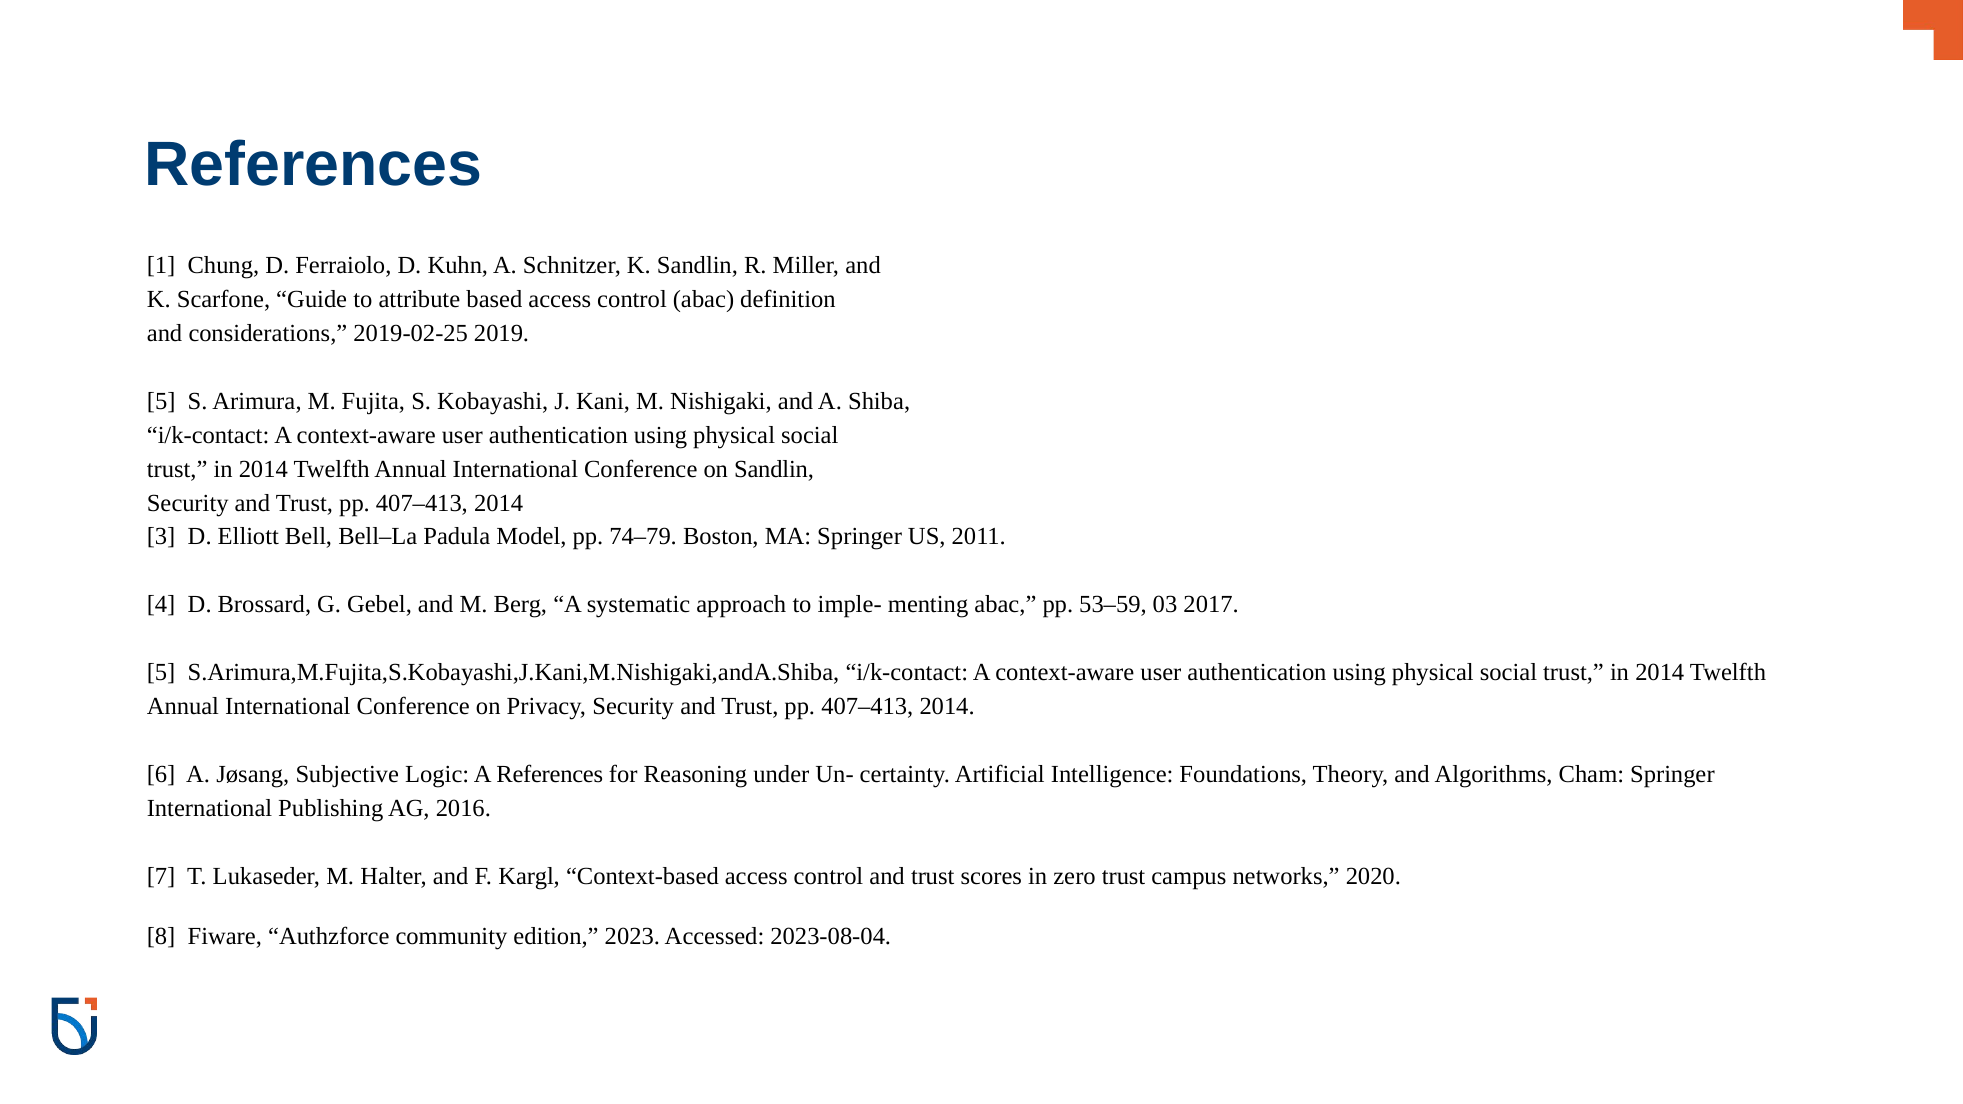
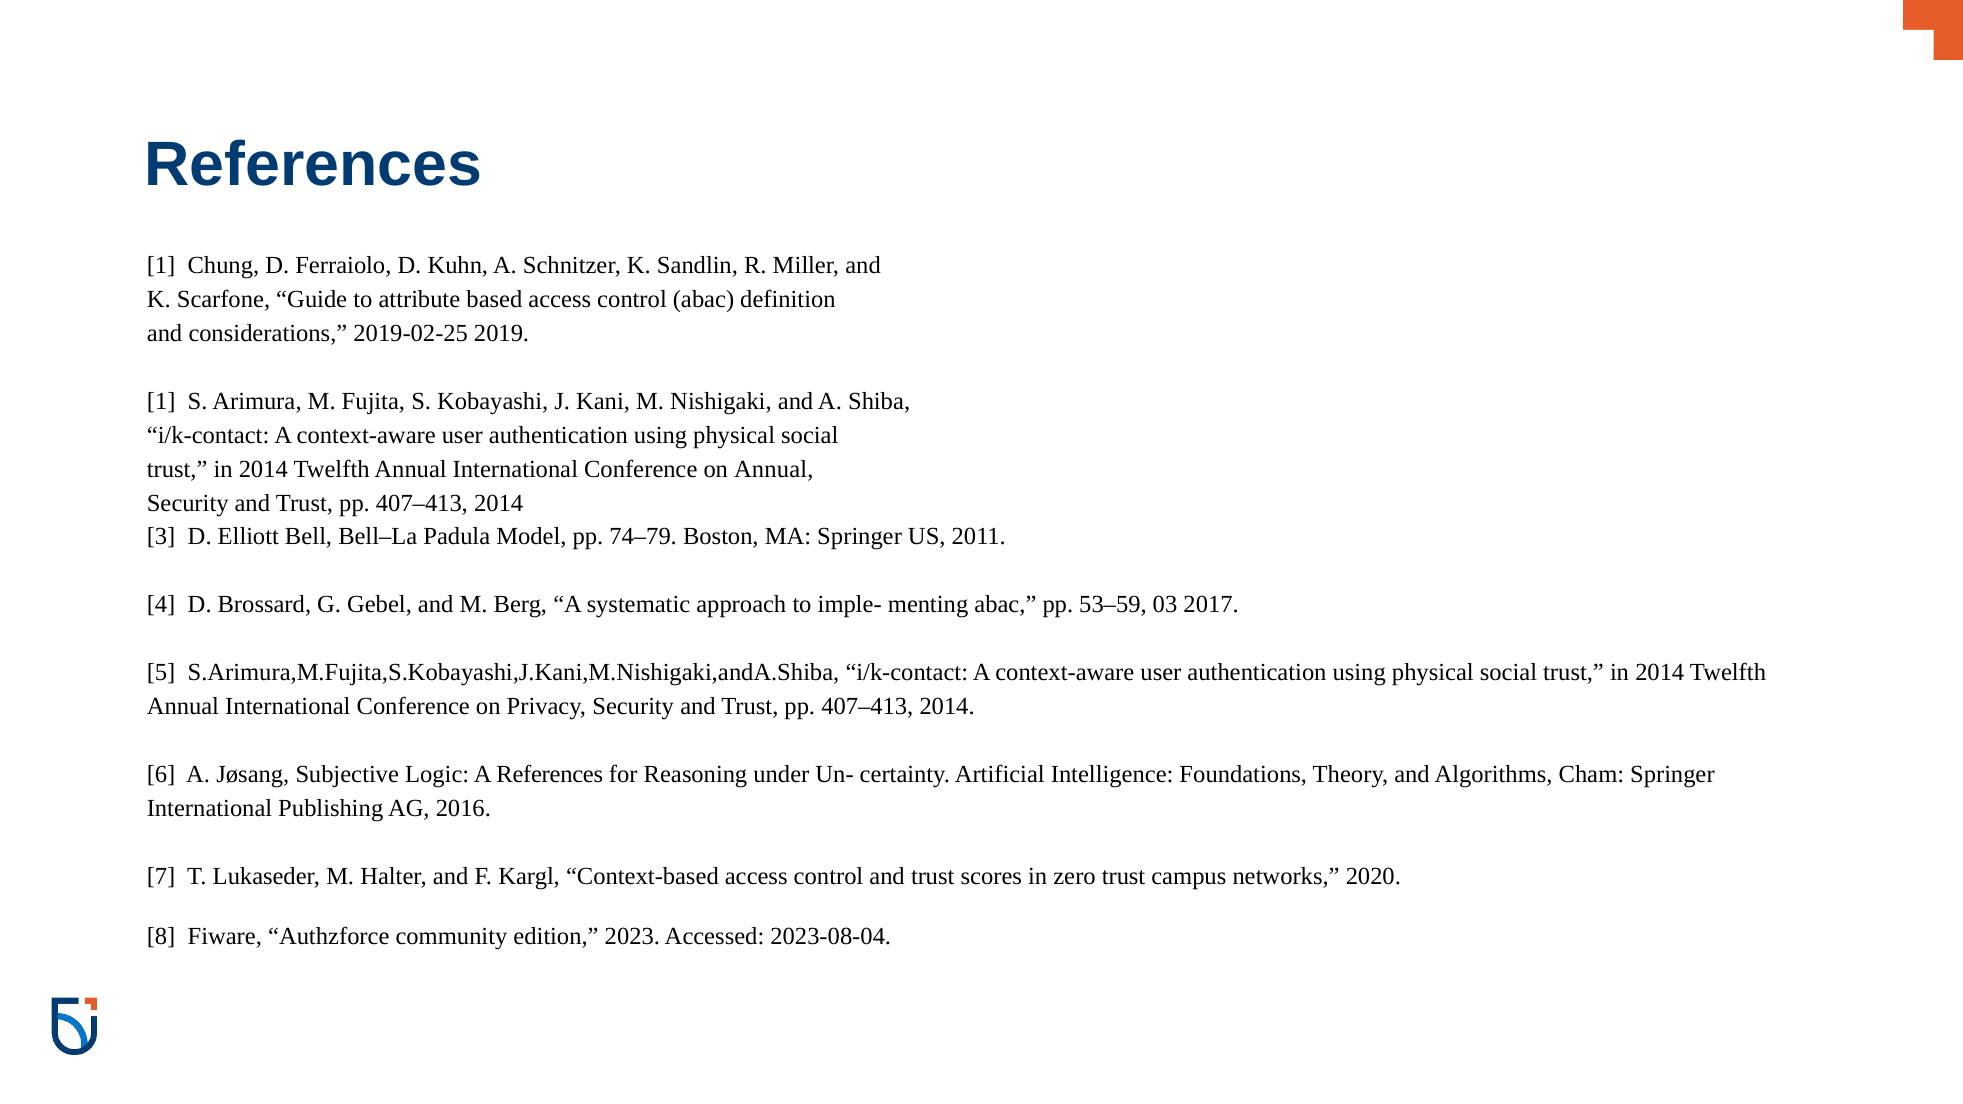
5: 5 -> 1 (161, 401)
on Sandlin: Sandlin -> Annual (774, 469)
